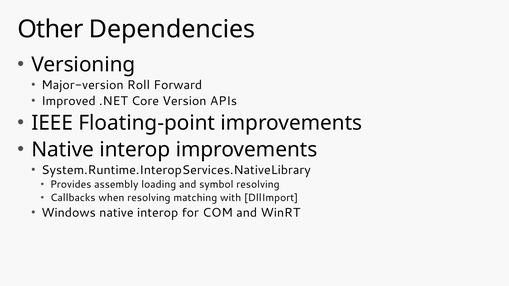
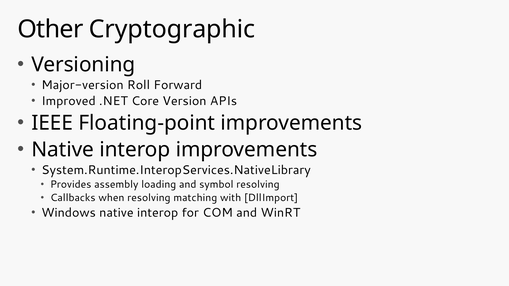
Dependencies: Dependencies -> Cryptographic (172, 29)
